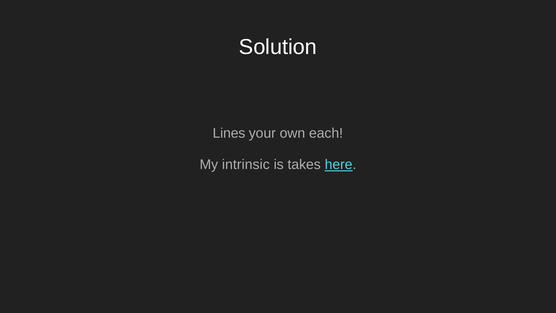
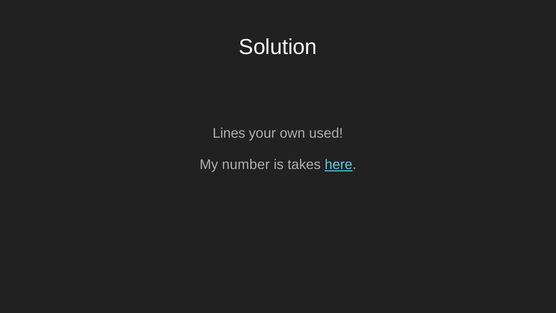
each: each -> used (326, 133)
intrinsic: intrinsic -> number (246, 165)
